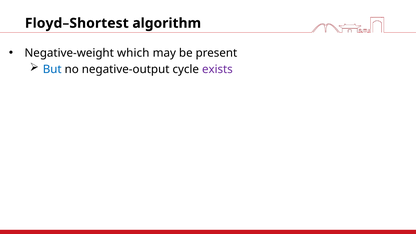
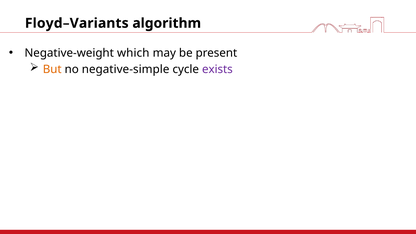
Floyd–Shortest: Floyd–Shortest -> Floyd–Variants (77, 23)
But colour: blue -> orange (52, 69)
negative-output: negative-output -> negative-simple (126, 69)
